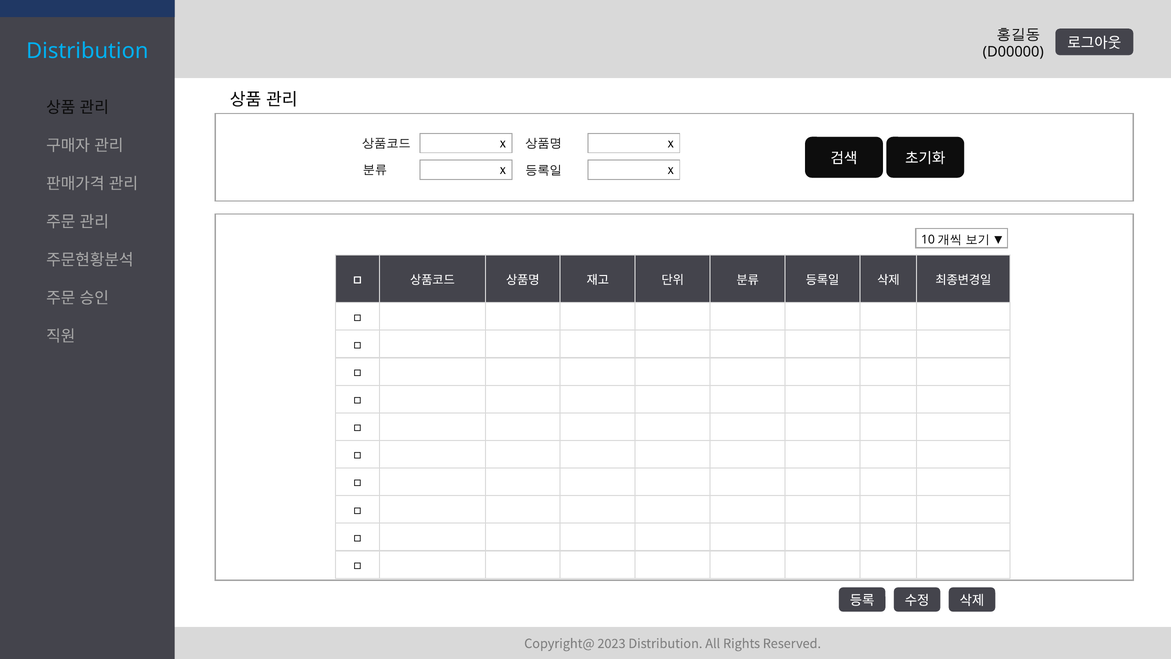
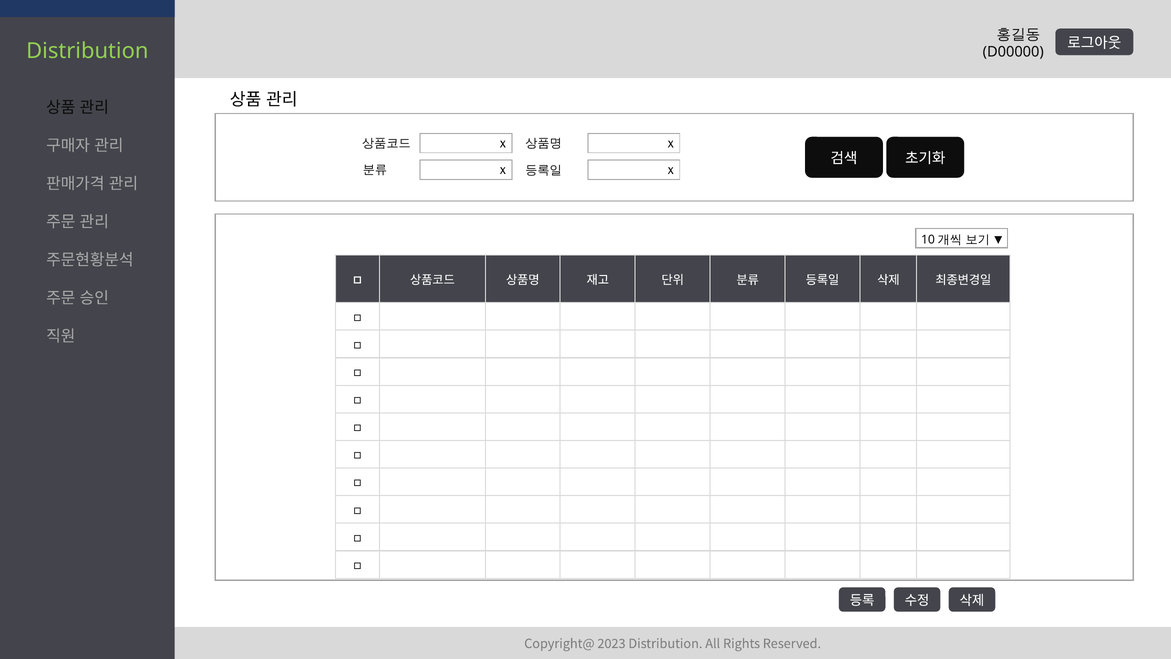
Distribution colour: light blue -> light green (87, 51)
